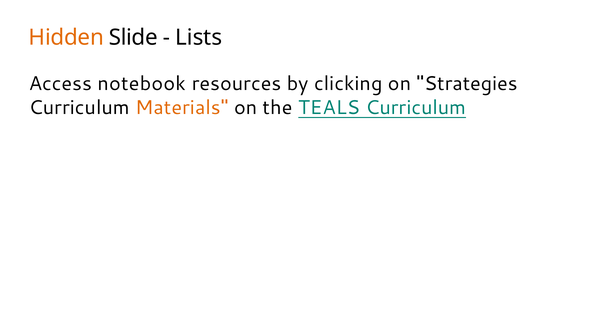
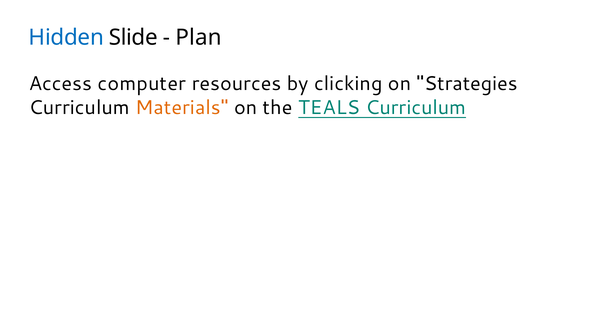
Hidden colour: orange -> blue (66, 37)
Lists: Lists -> Plan (199, 37)
notebook: notebook -> computer (142, 84)
